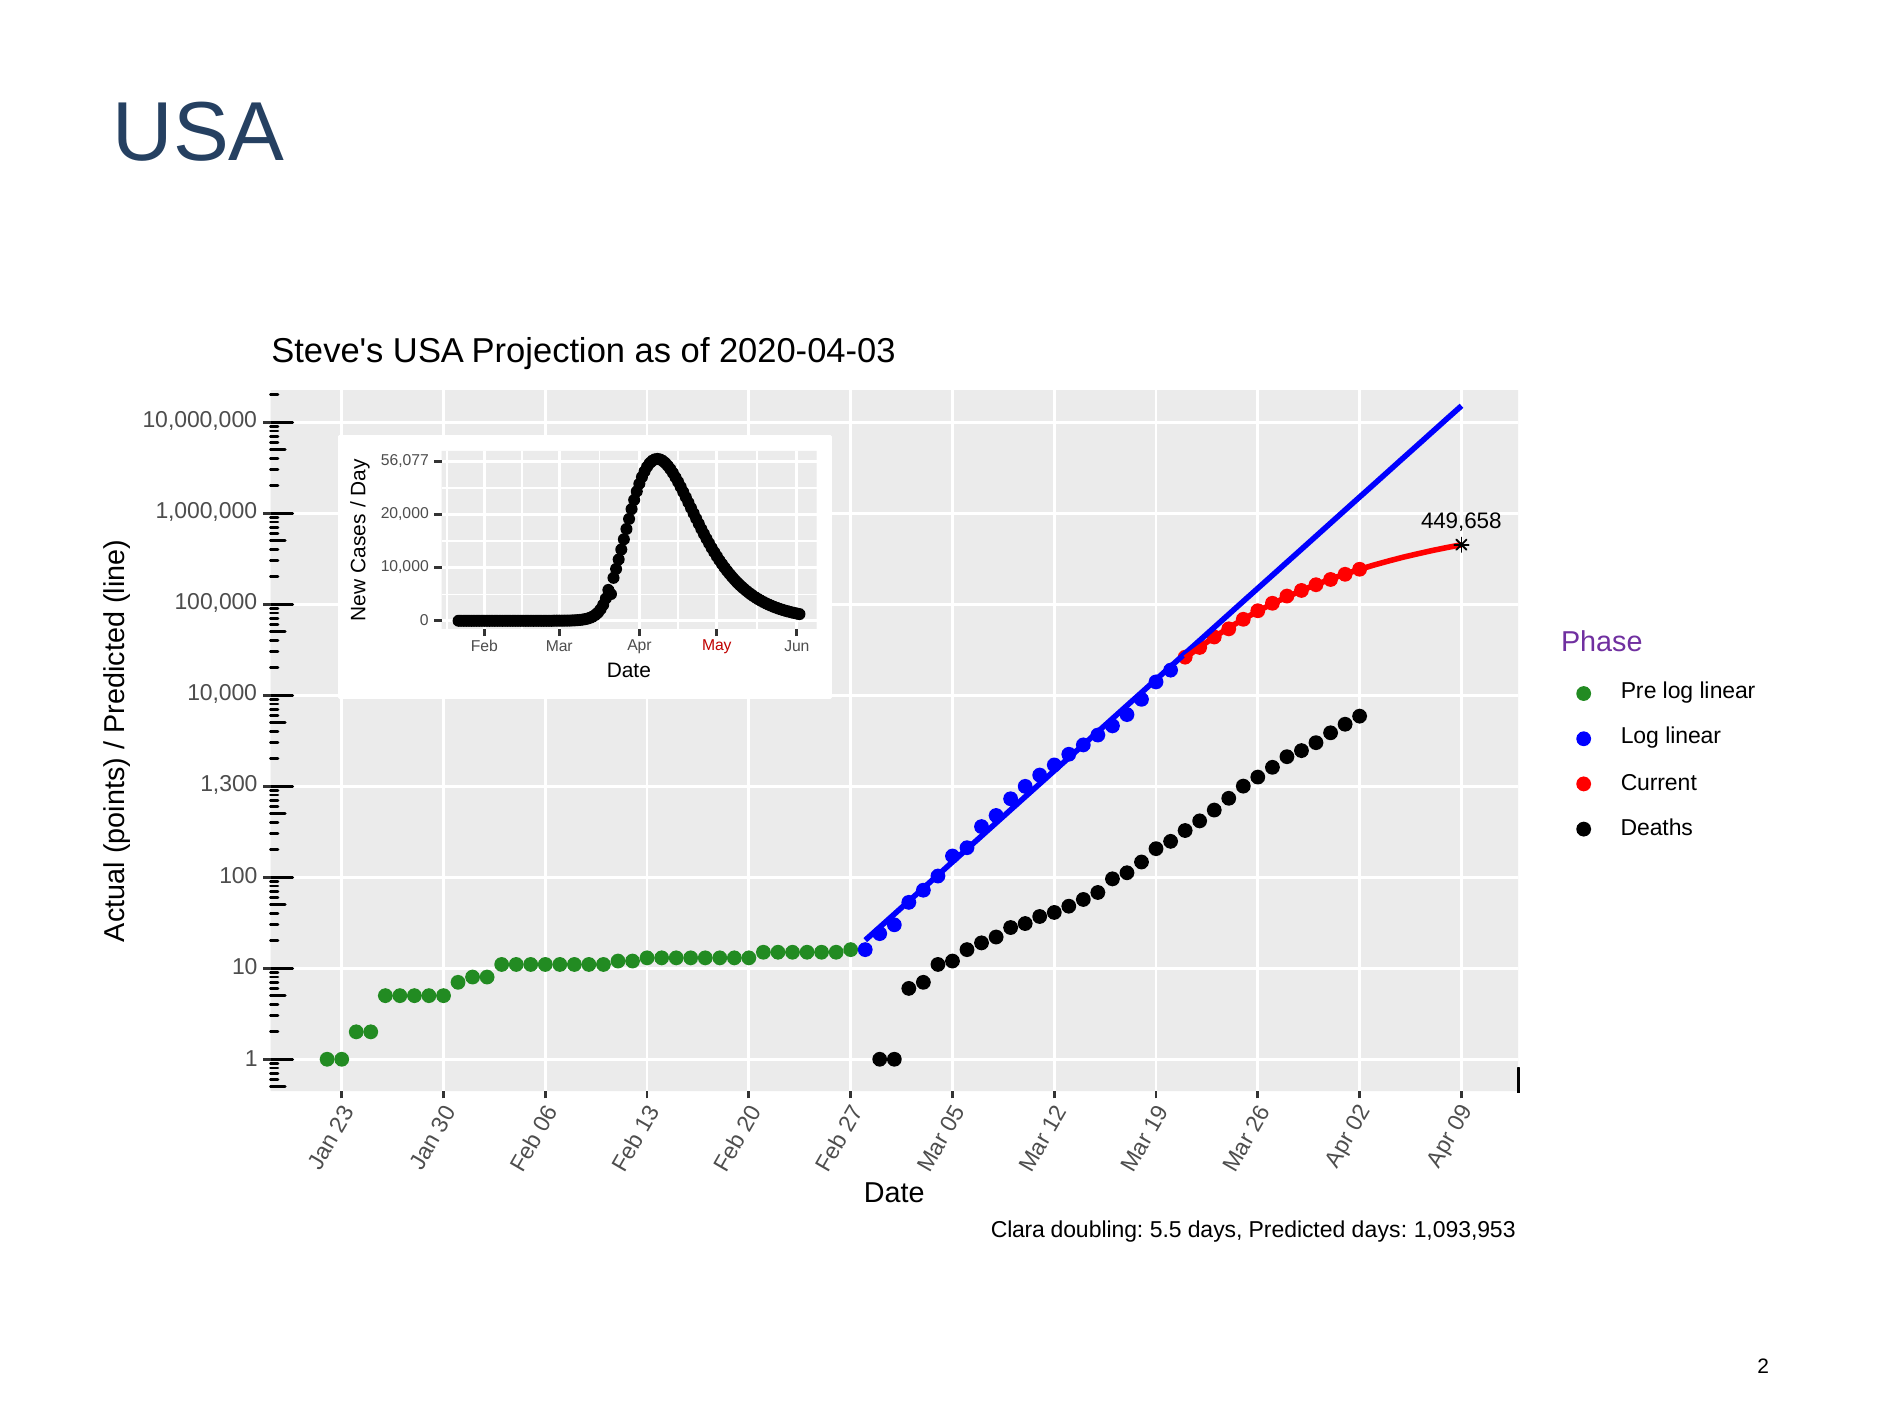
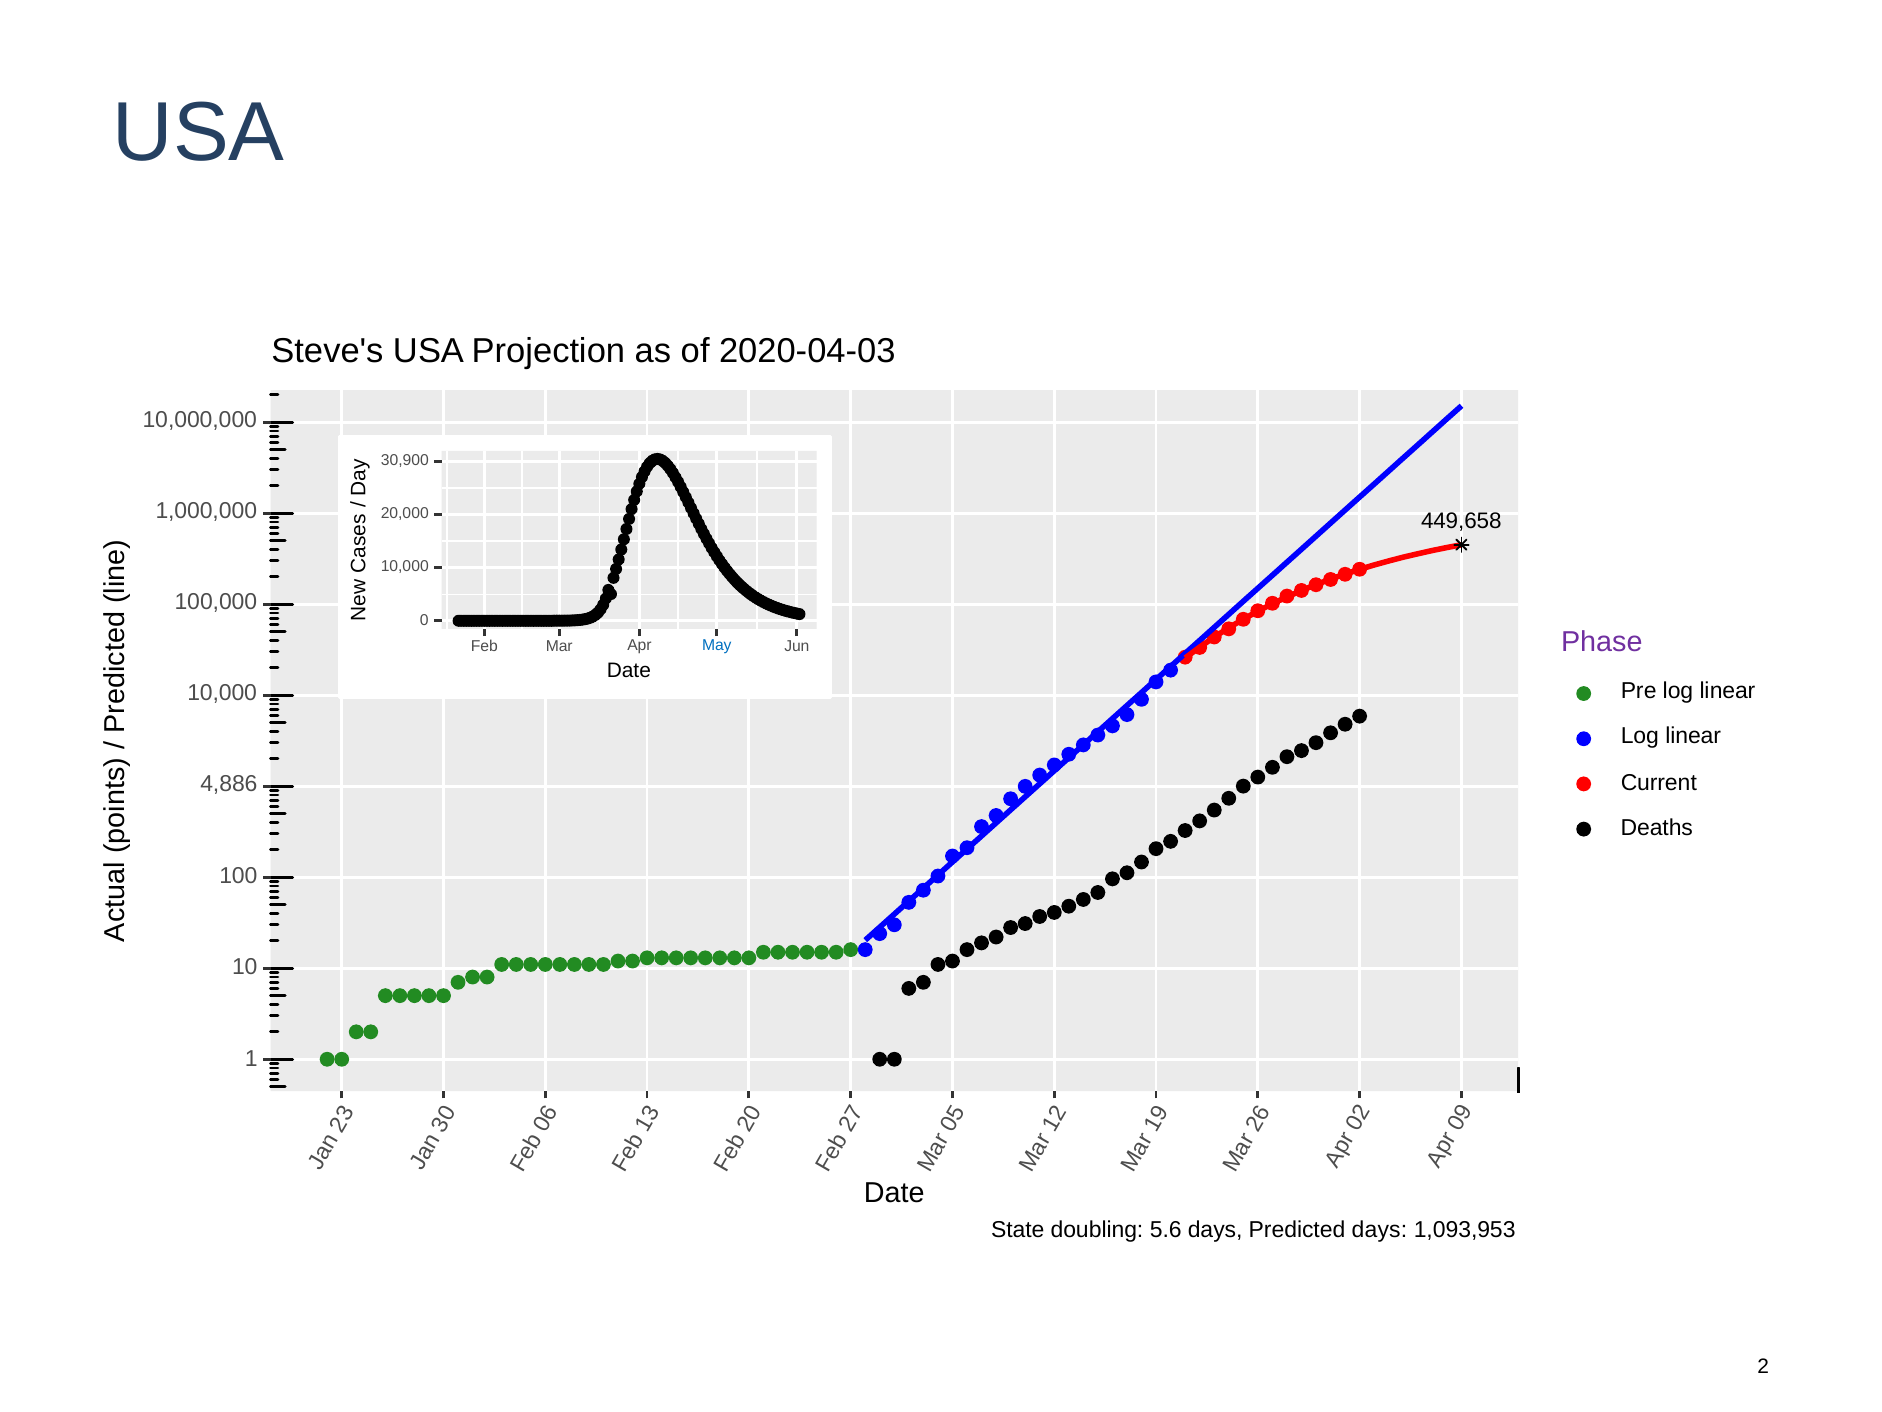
56,077: 56,077 -> 30,900 (405, 460)
May colour: red -> blue (717, 645)
1,300: 1,300 -> 4,886 (229, 784)
Clara: Clara -> State (1018, 1230)
5.5: 5.5 -> 5.6 (1166, 1230)
